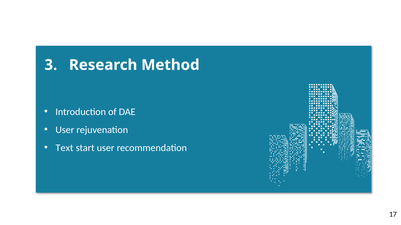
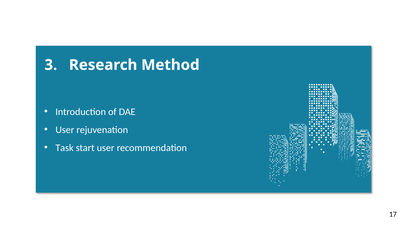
Text: Text -> Task (65, 148)
